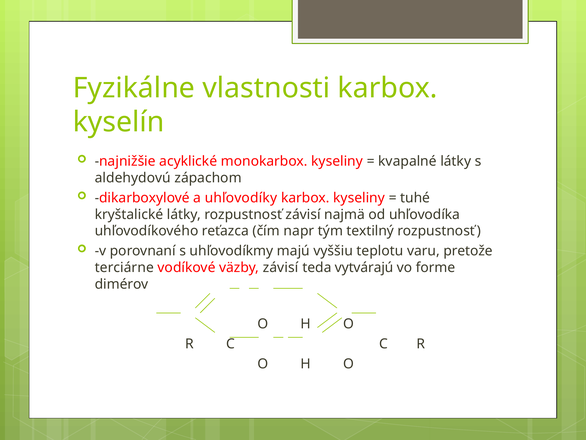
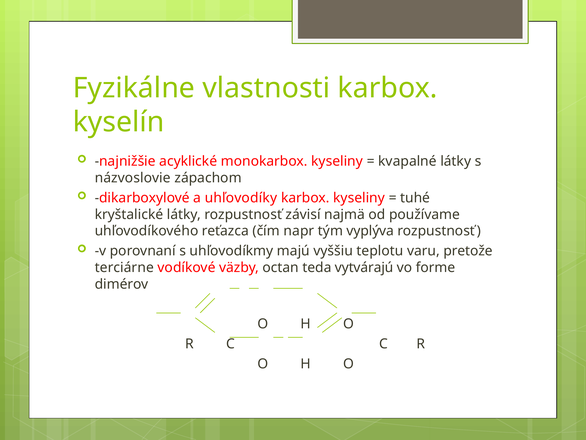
aldehydovú: aldehydovú -> názvoslovie (133, 178)
uhľovodíka: uhľovodíka -> používame (424, 214)
textilný: textilný -> vyplýva (370, 231)
väzby závisí: závisí -> octan (281, 267)
